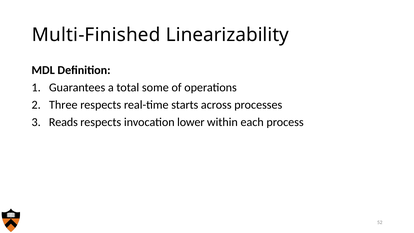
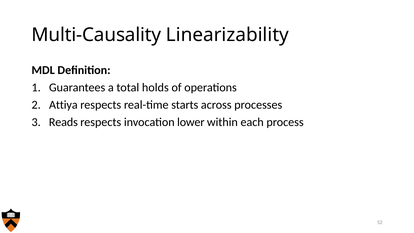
Multi-Finished: Multi-Finished -> Multi-Causality (96, 35)
some: some -> holds (155, 87)
Three: Three -> Attiya (63, 105)
